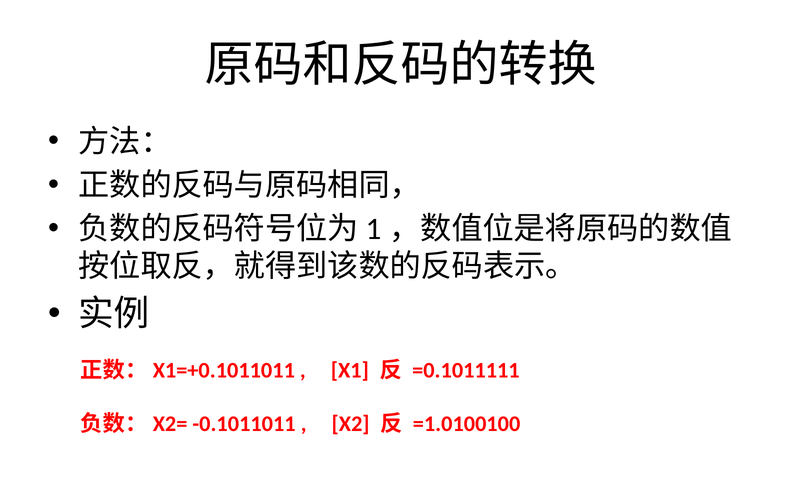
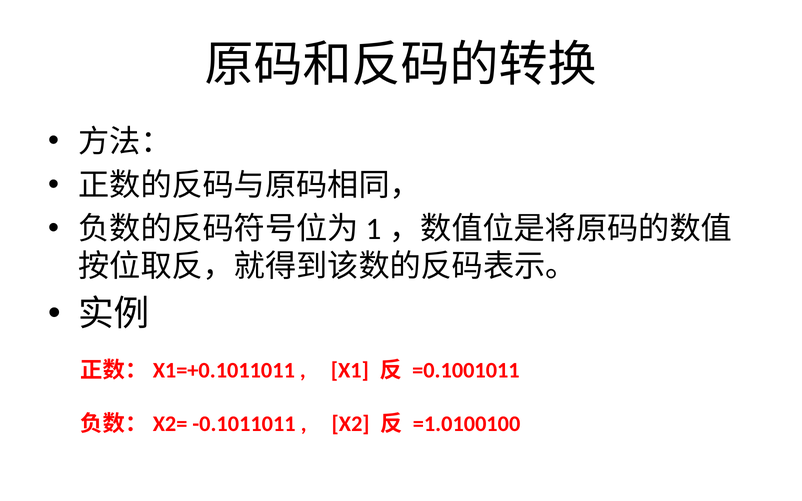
=0.1011111: =0.1011111 -> =0.1001011 (466, 371)
